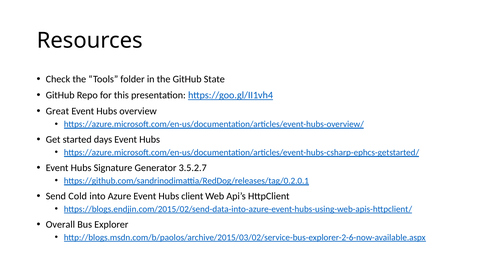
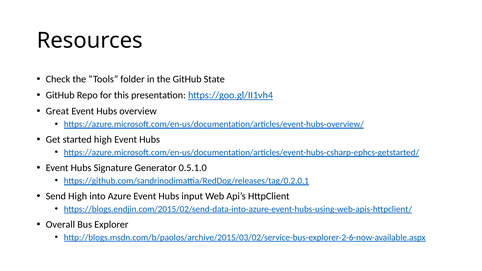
started days: days -> high (103, 140)
3.5.2.7: 3.5.2.7 -> 0.5.1.0 (193, 168)
Send Cold: Cold -> High (78, 196)
client: client -> input (192, 196)
